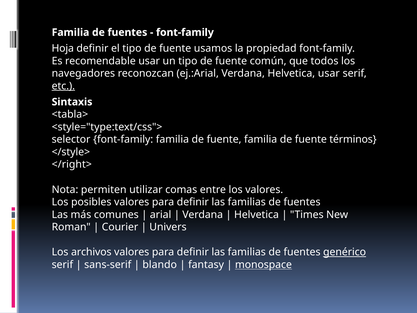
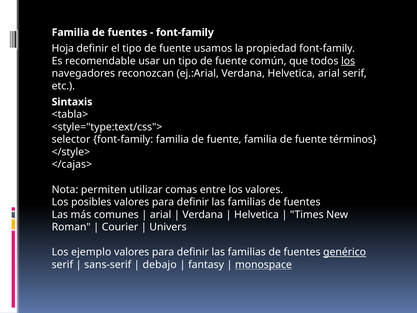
los underline: none -> present (348, 61)
Helvetica usar: usar -> arial (329, 73)
etc underline: present -> none (63, 86)
</right>: </right> -> </cajas> (72, 164)
archivos: archivos -> ejemplo (91, 252)
blando: blando -> debajo (160, 264)
